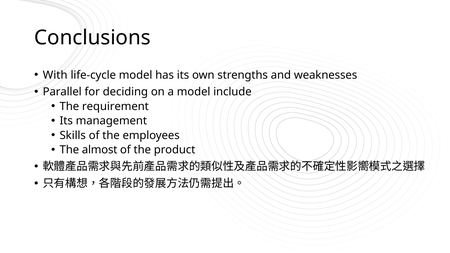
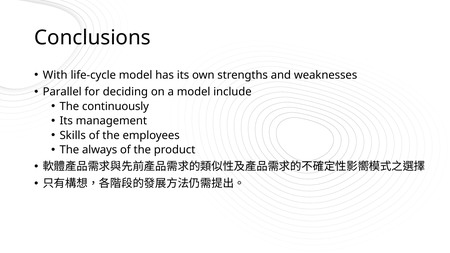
requirement: requirement -> continuously (115, 106)
almost: almost -> always (100, 150)
